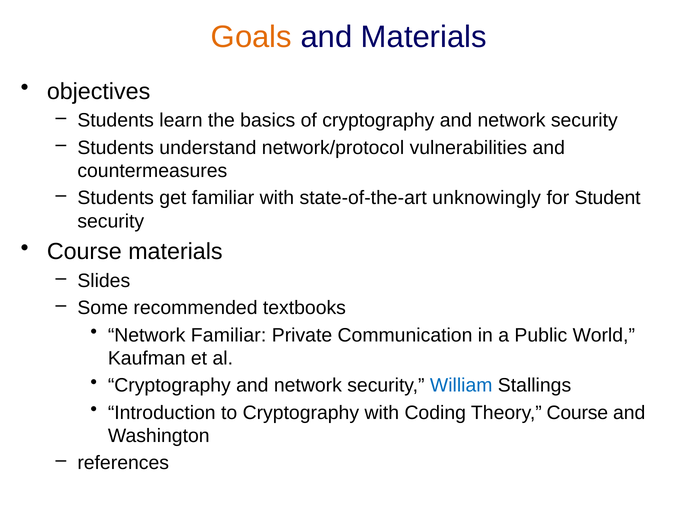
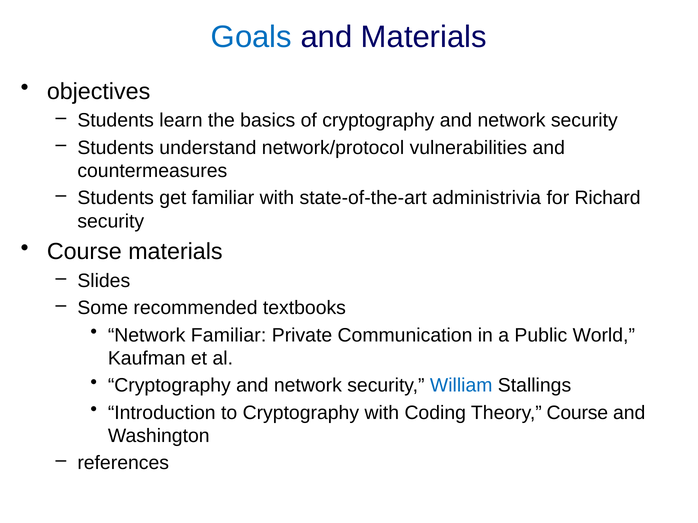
Goals colour: orange -> blue (251, 37)
unknowingly: unknowingly -> administrivia (487, 198)
Student: Student -> Richard (608, 198)
